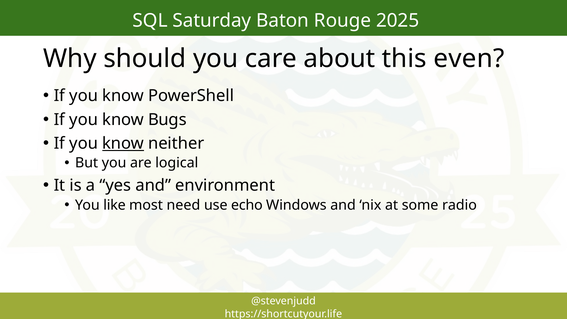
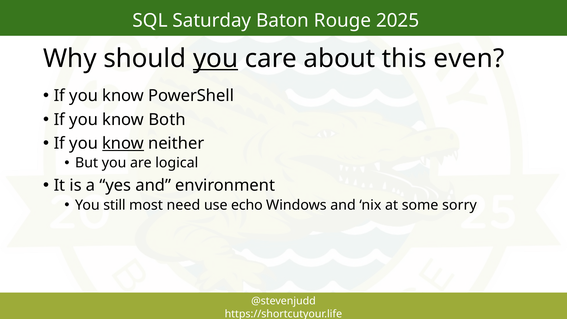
you underline: none -> present (216, 58)
Bugs: Bugs -> Both (167, 120)
like: like -> still (114, 205)
radio: radio -> sorry (459, 205)
